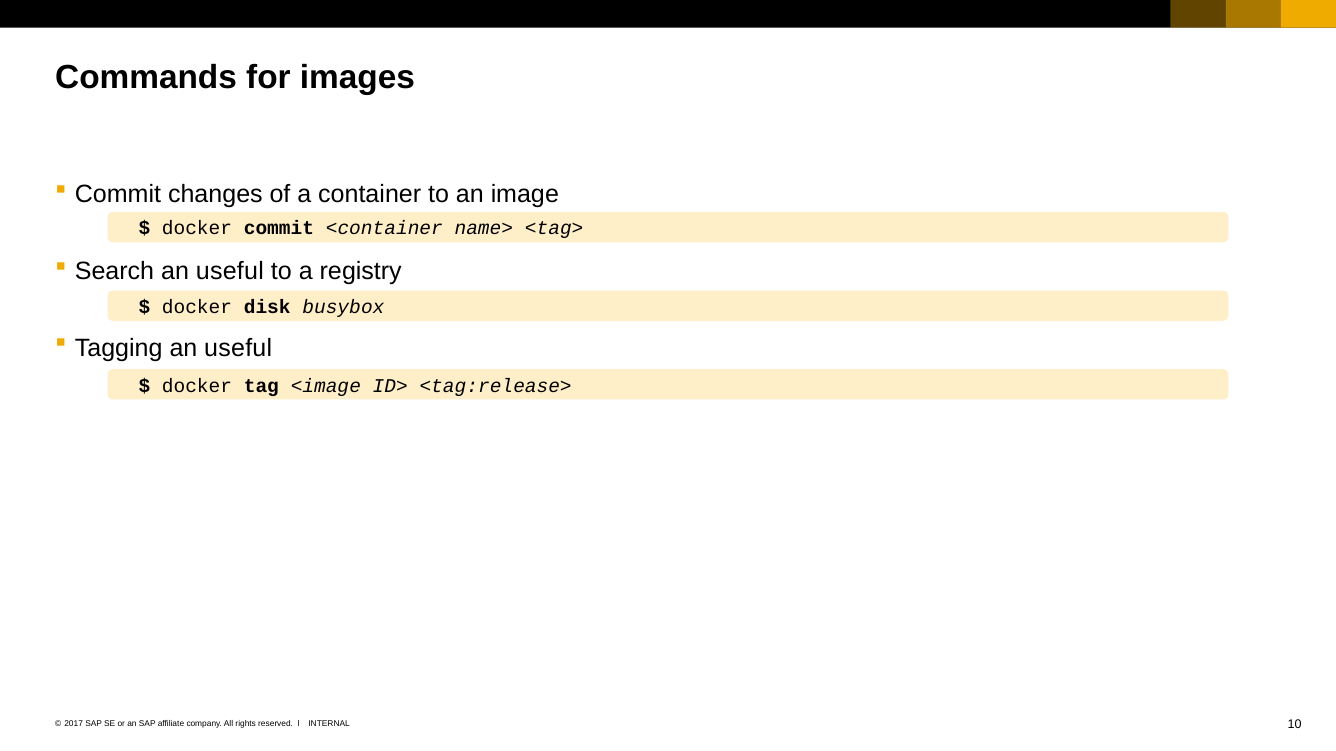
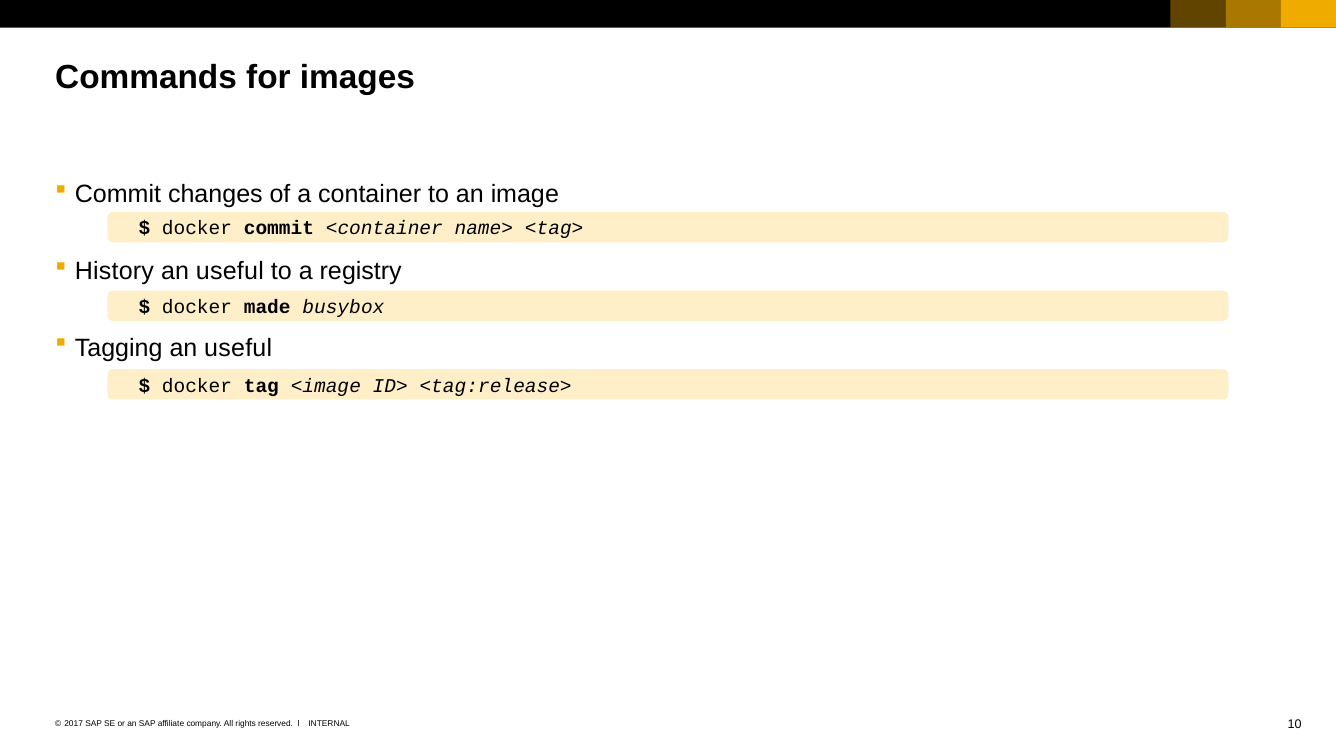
Search: Search -> History (114, 271)
disk: disk -> made (267, 307)
